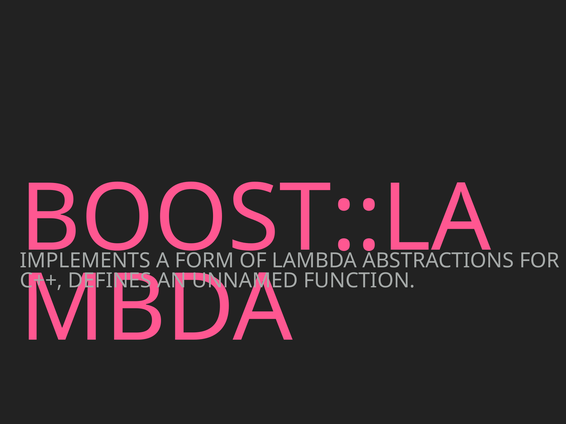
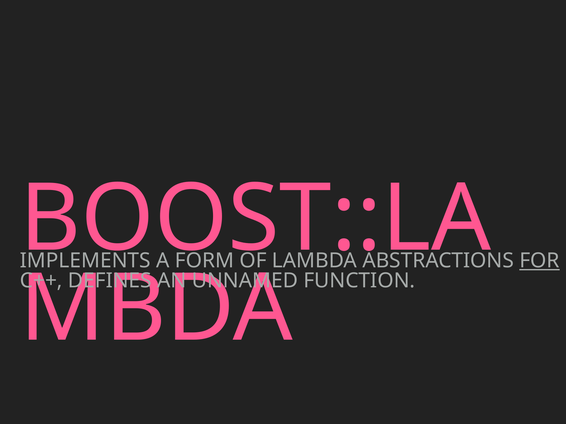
FOR underline: none -> present (539, 261)
